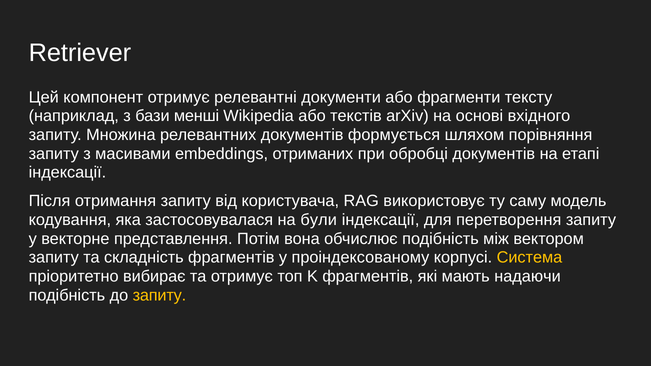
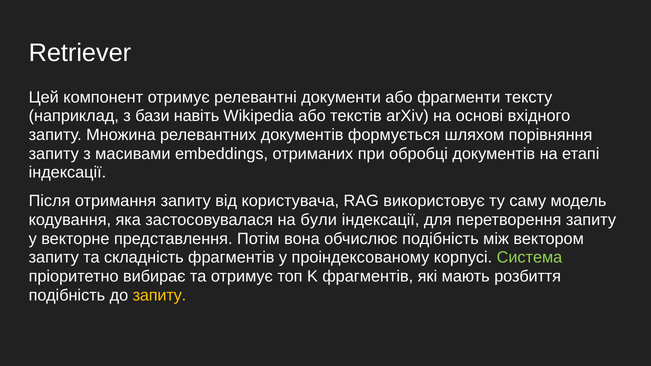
менші: менші -> навіть (197, 116)
Система colour: yellow -> light green (529, 258)
надаючи: надаючи -> розбиття (528, 277)
